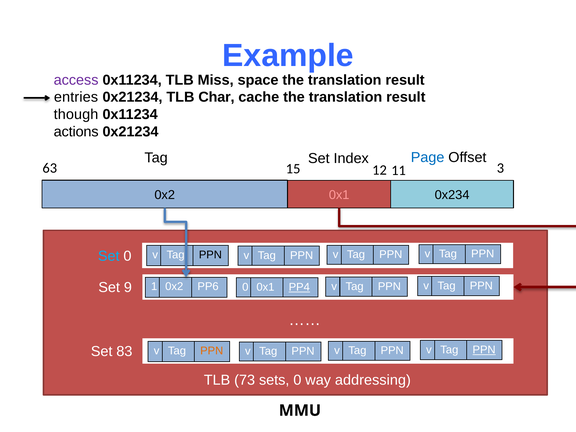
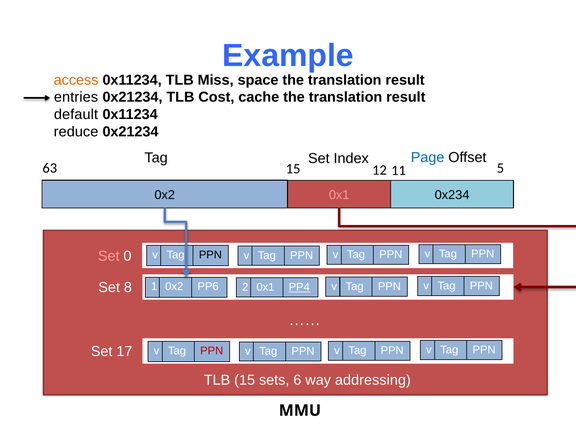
access colour: purple -> orange (76, 80)
Char: Char -> Cost (216, 97)
though: though -> default (76, 114)
actions: actions -> reduce (76, 132)
3: 3 -> 5 (500, 168)
Set colour: light blue -> pink (109, 256)
9: 9 -> 8 (128, 288)
PP6 0: 0 -> 2 (245, 287)
83: 83 -> 17 (124, 351)
PPN colour: orange -> red (212, 351)
PPN underline: present -> none (484, 350)
TLB 73: 73 -> 15 (245, 380)
sets 0: 0 -> 6 (297, 380)
